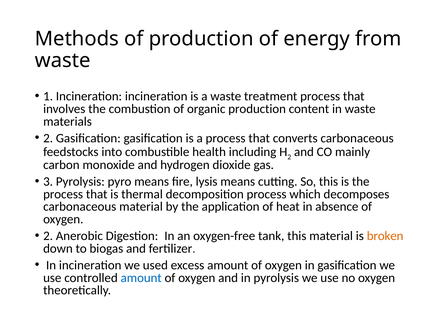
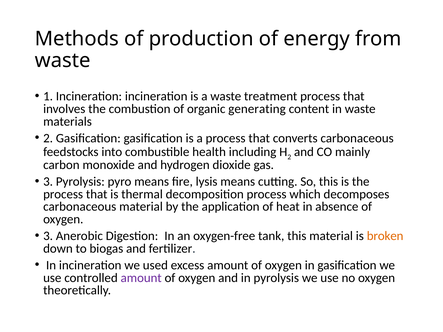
organic production: production -> generating (257, 109)
2: 2 -> 3 (48, 236)
amount colour: blue -> purple (141, 278)
